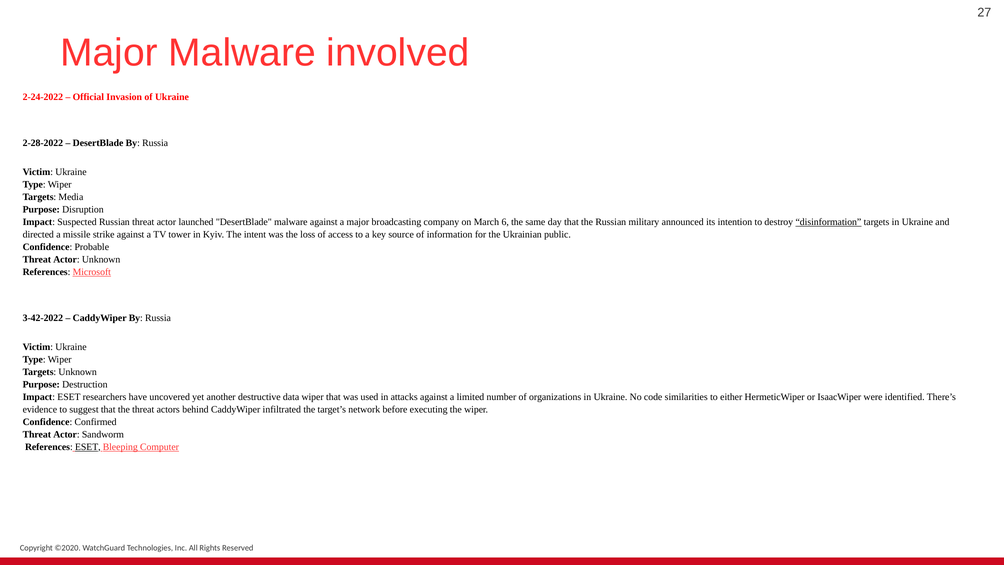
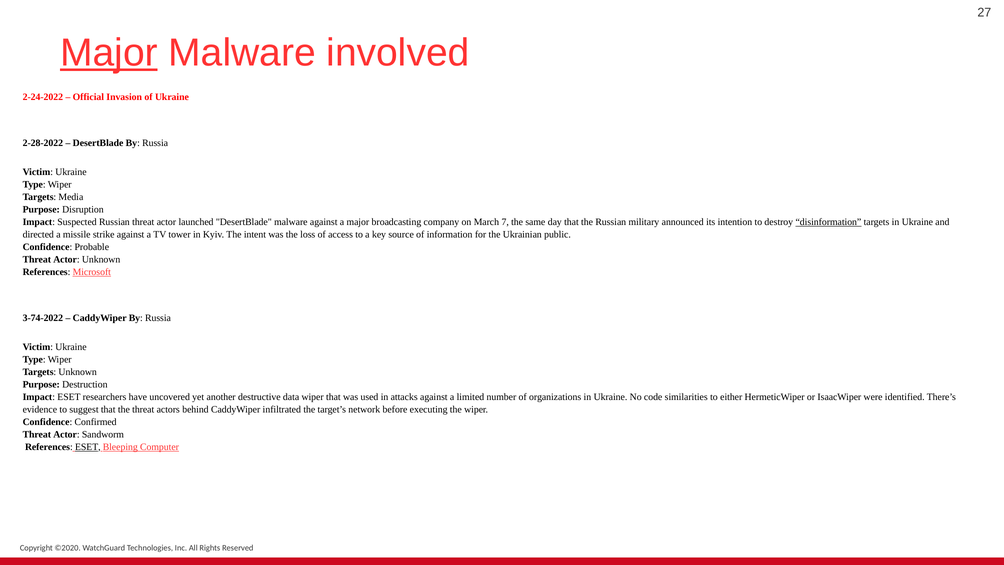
Major underline: none -> present (109, 53)
6: 6 -> 7 (505, 222)
3-42-2022: 3-42-2022 -> 3-74-2022 (43, 318)
